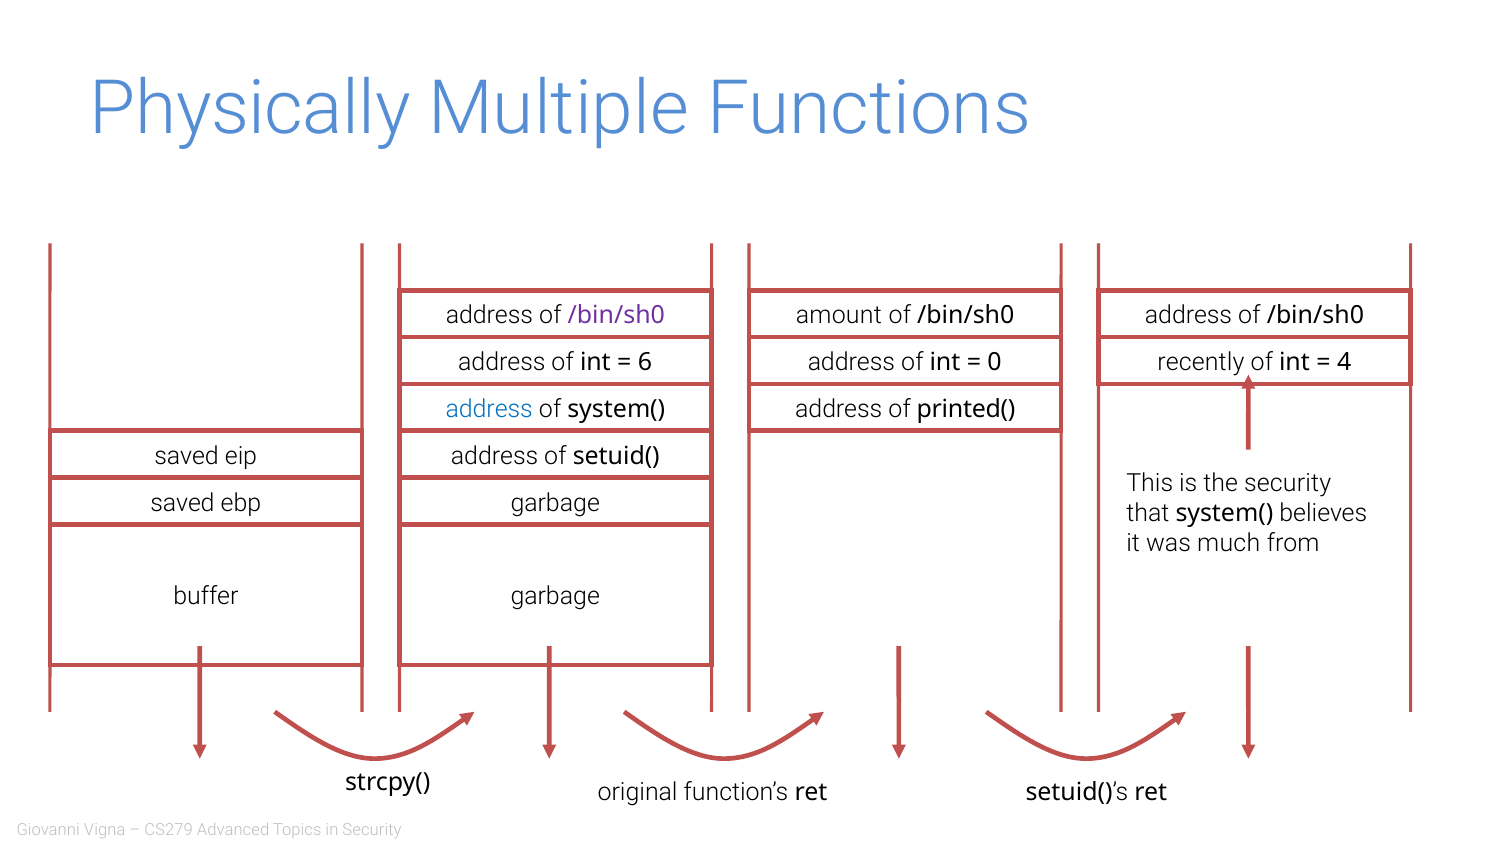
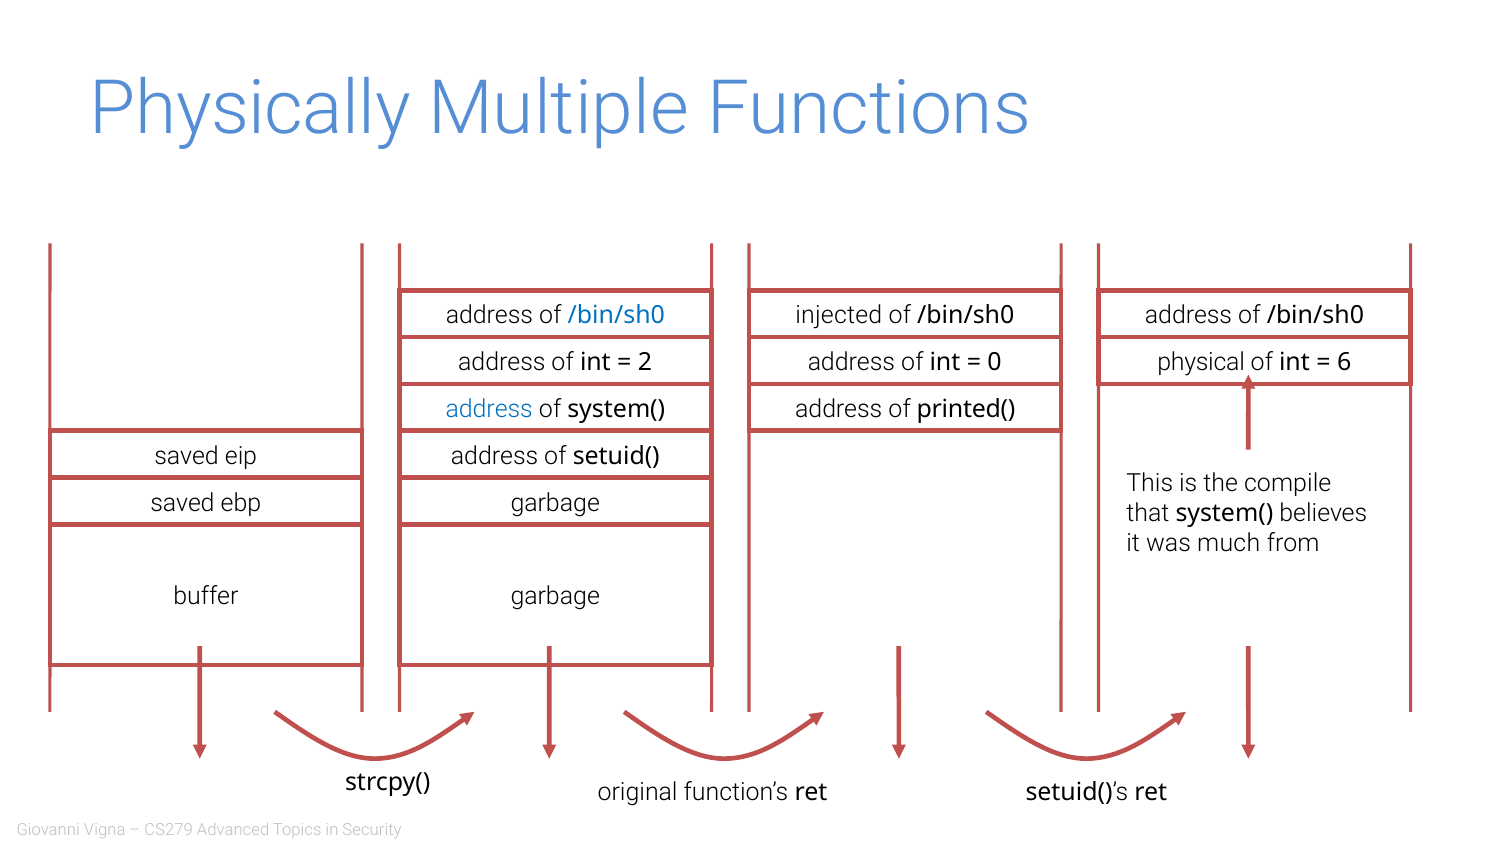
/bin/sh0 colour: purple -> blue (616, 315)
amount: amount -> injected (839, 315)
6: 6 -> 2 (645, 362)
recently: recently -> physical (1201, 362)
4: 4 -> 6 (1344, 362)
the security: security -> compile (1288, 483)
